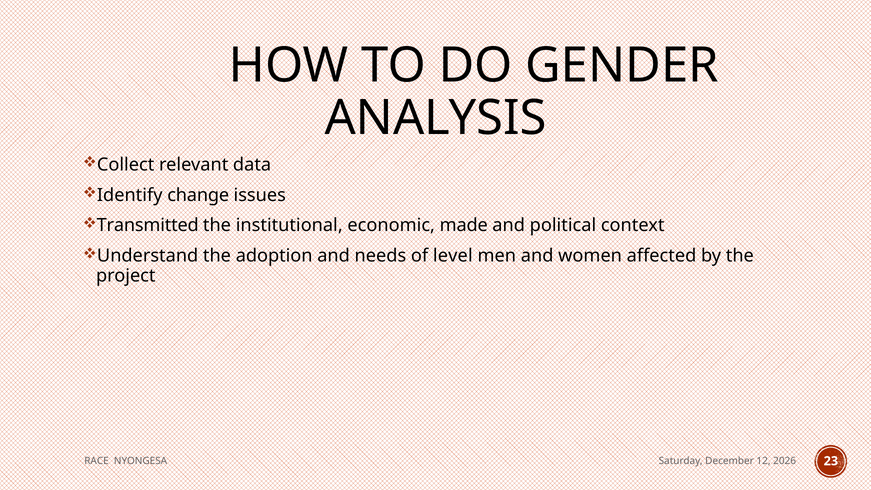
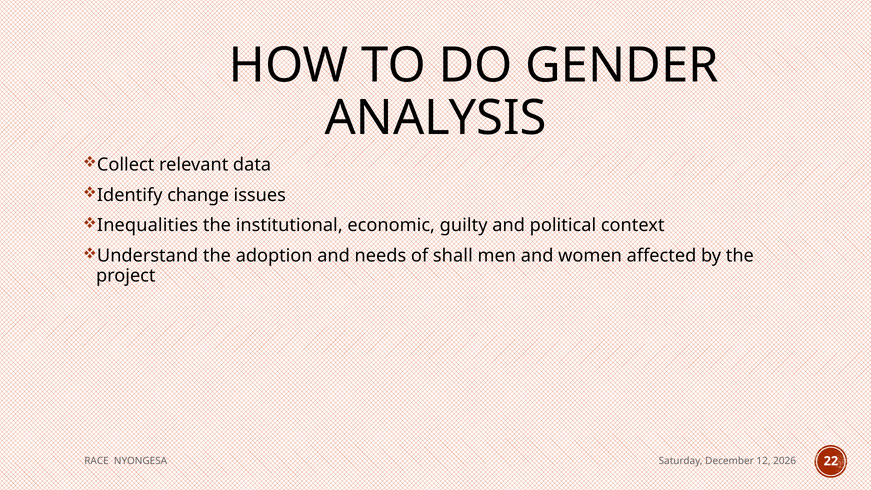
Transmitted: Transmitted -> Inequalities (148, 225)
made: made -> guilty (464, 225)
level: level -> shall (453, 256)
23: 23 -> 22 (831, 461)
